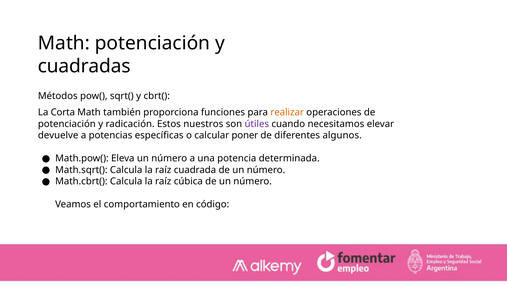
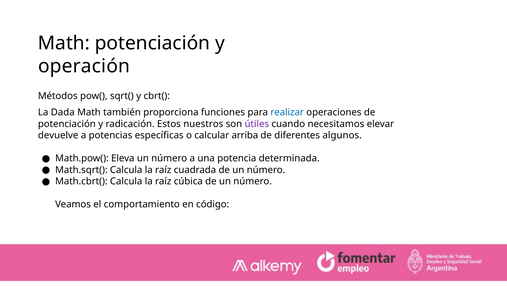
cuadradas: cuadradas -> operación (84, 66)
Corta: Corta -> Dada (63, 112)
realizar colour: orange -> blue (287, 112)
poner: poner -> arriba (245, 135)
